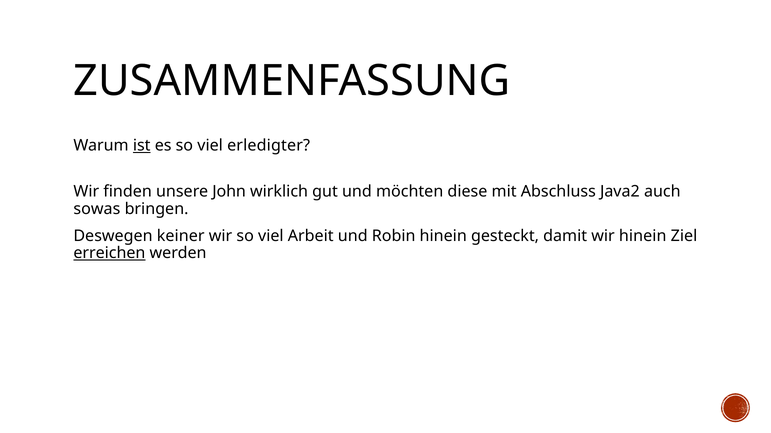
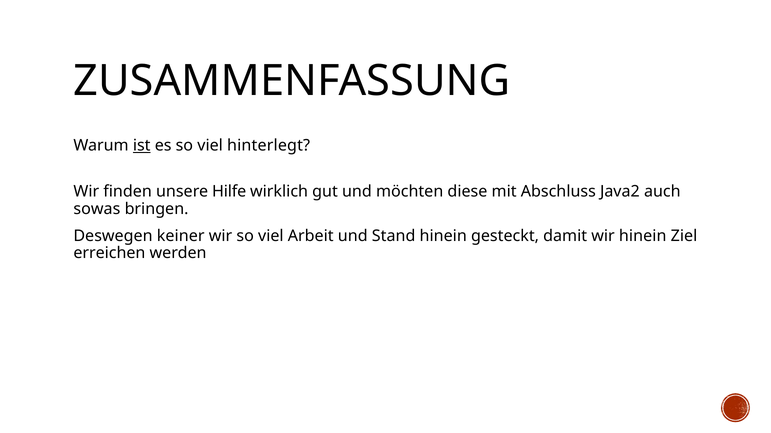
erledigter: erledigter -> hinterlegt (269, 146)
John: John -> Hilfe (229, 192)
Robin: Robin -> Stand (394, 236)
erreichen underline: present -> none (109, 254)
